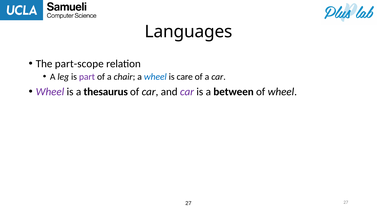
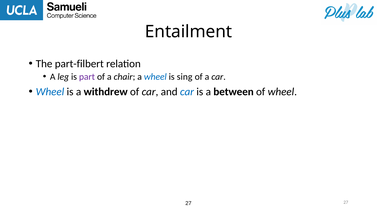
Languages: Languages -> Entailment (189, 32)
part-scope: part-scope -> part-filbert (79, 64)
care: care -> sing (185, 77)
Wheel colour: purple -> blue (50, 92)
thesaurus: thesaurus -> withdrew (106, 92)
car colour: purple -> blue (187, 92)
